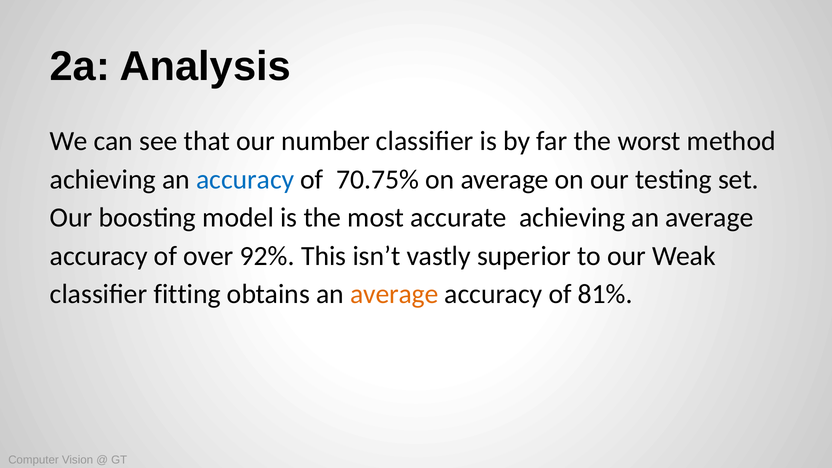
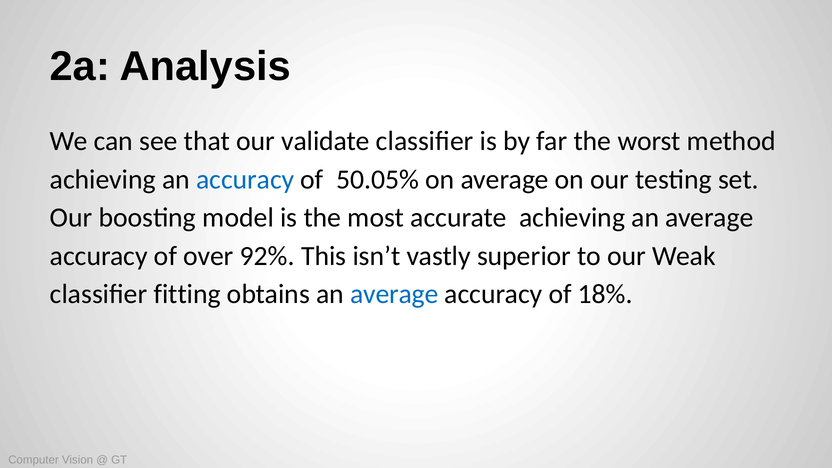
number: number -> validate (326, 141)
70.75%: 70.75% -> 50.05% (378, 179)
average colour: orange -> blue (394, 294)
81%: 81% -> 18% (605, 294)
